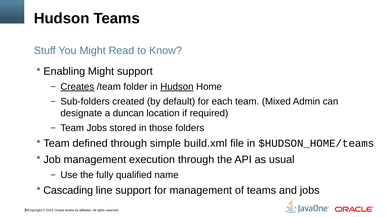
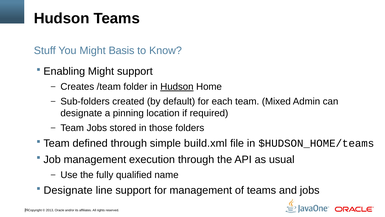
Read: Read -> Basis (121, 51)
Creates underline: present -> none (77, 87)
duncan: duncan -> pinning (128, 113)
Cascading: Cascading -> Designate (68, 190)
